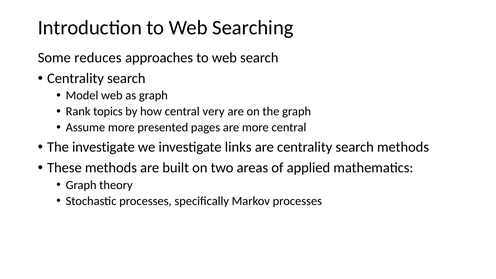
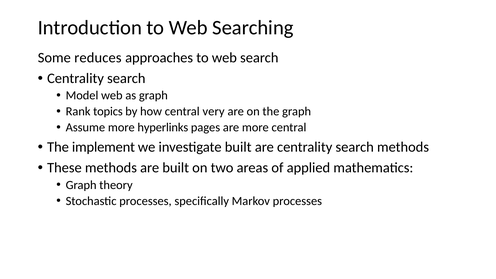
presented: presented -> hyperlinks (163, 127)
The investigate: investigate -> implement (103, 147)
investigate links: links -> built (238, 147)
